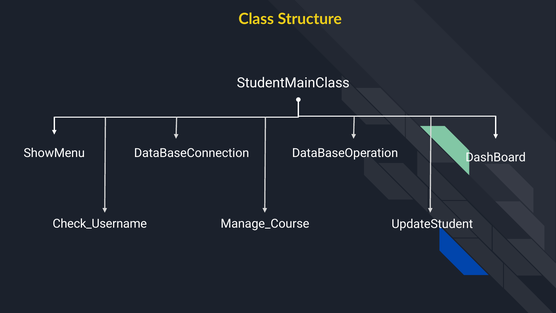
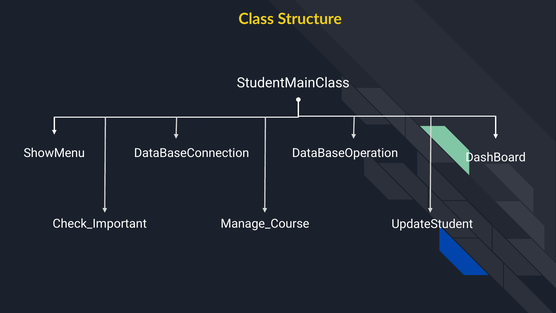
Check_Username: Check_Username -> Check_Important (100, 224)
